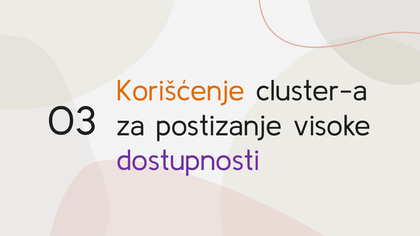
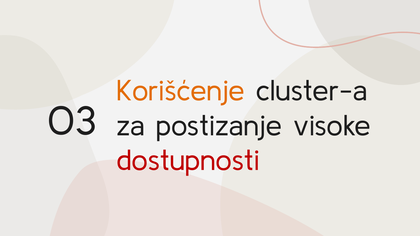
dostupnosti colour: purple -> red (188, 161)
